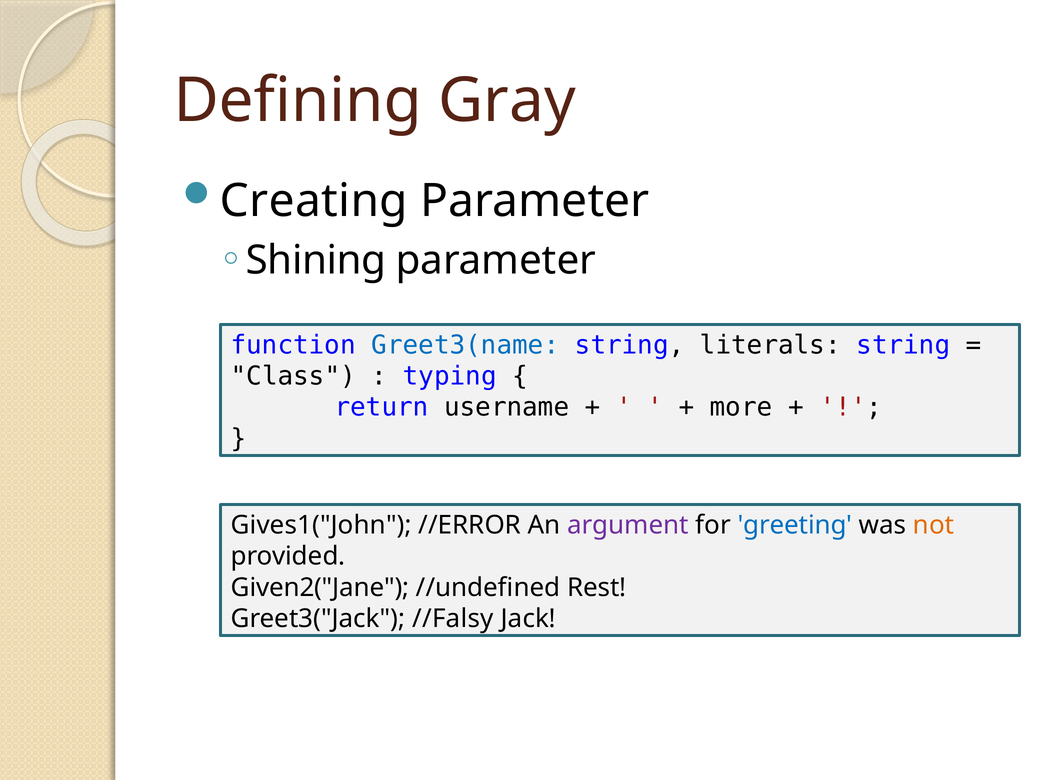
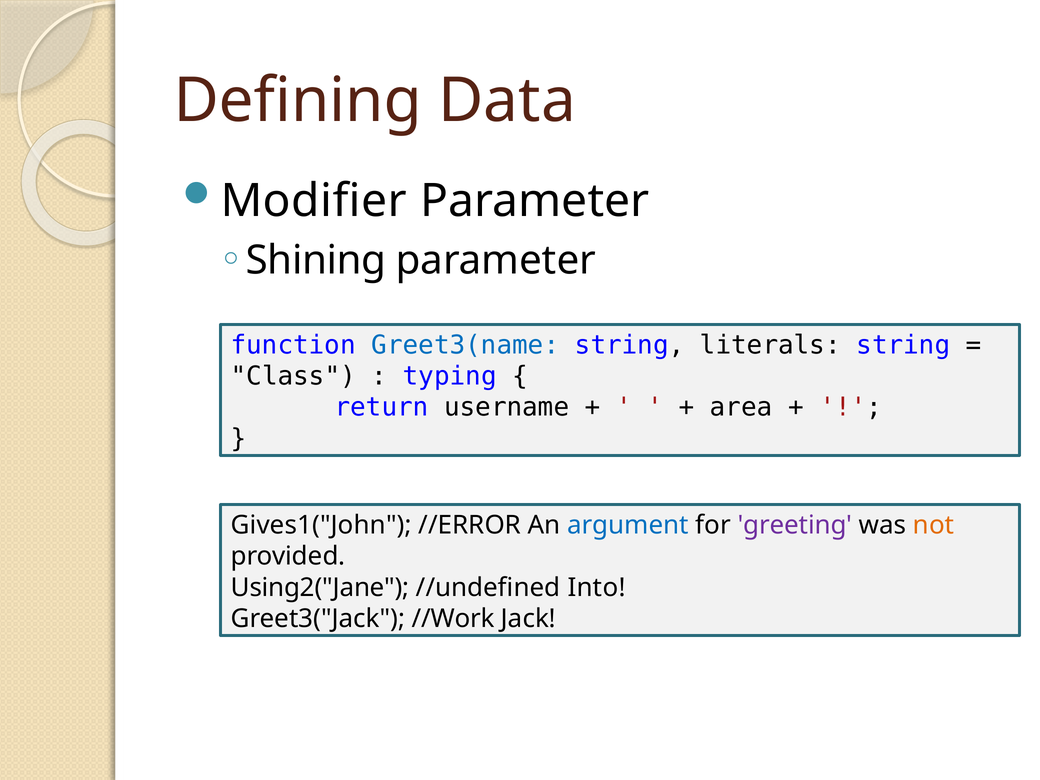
Gray: Gray -> Data (507, 101)
Creating: Creating -> Modifier (314, 201)
more: more -> area (741, 407)
argument colour: purple -> blue (628, 525)
greeting colour: blue -> purple (795, 525)
Given2("Jane: Given2("Jane -> Using2("Jane (320, 588)
Rest: Rest -> Into (597, 588)
//Falsy: //Falsy -> //Work (453, 619)
